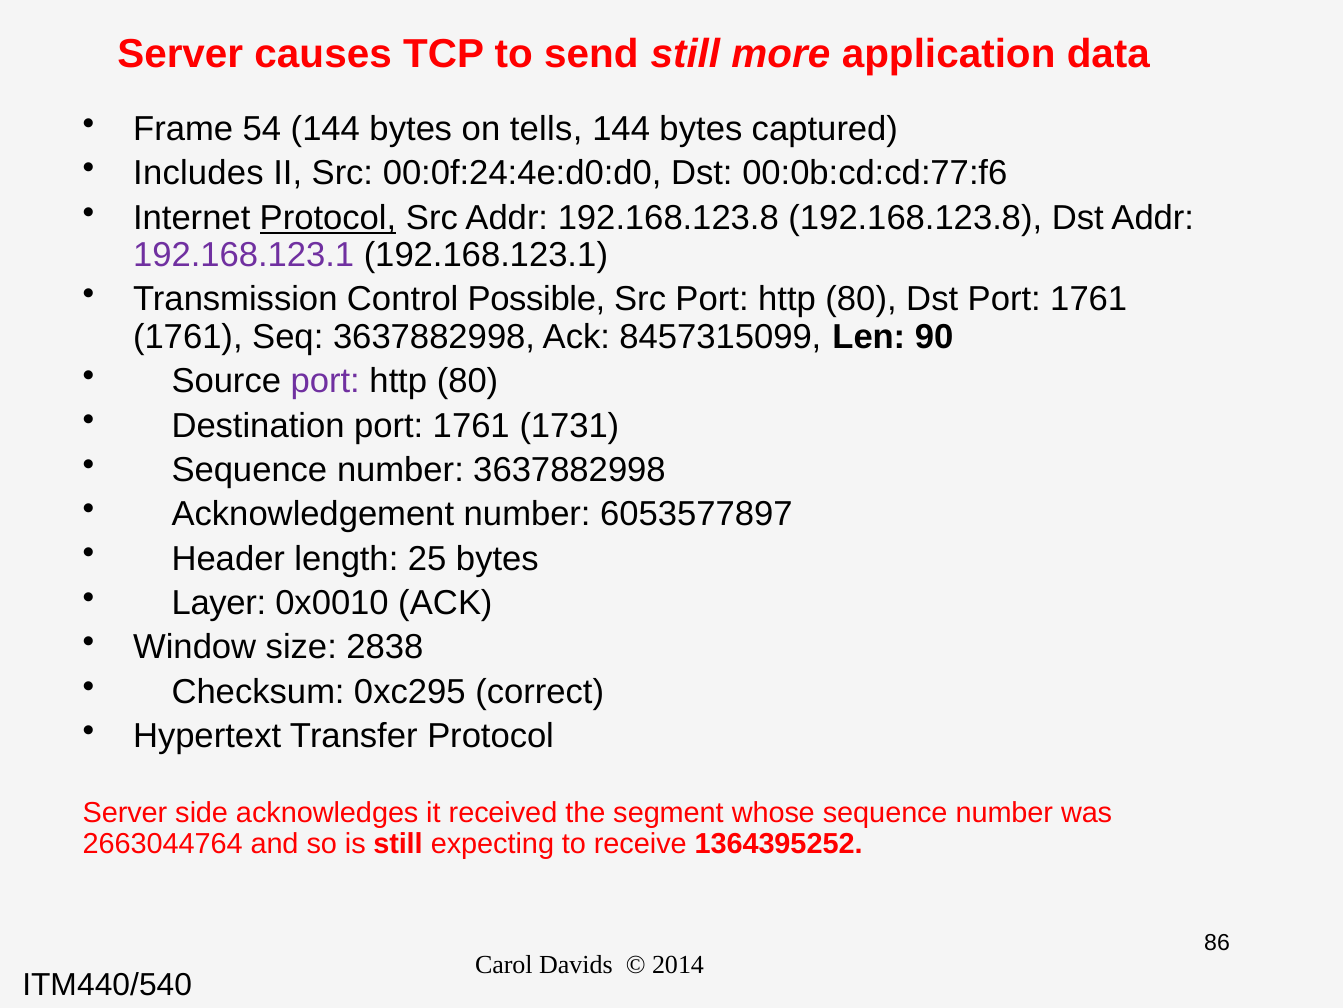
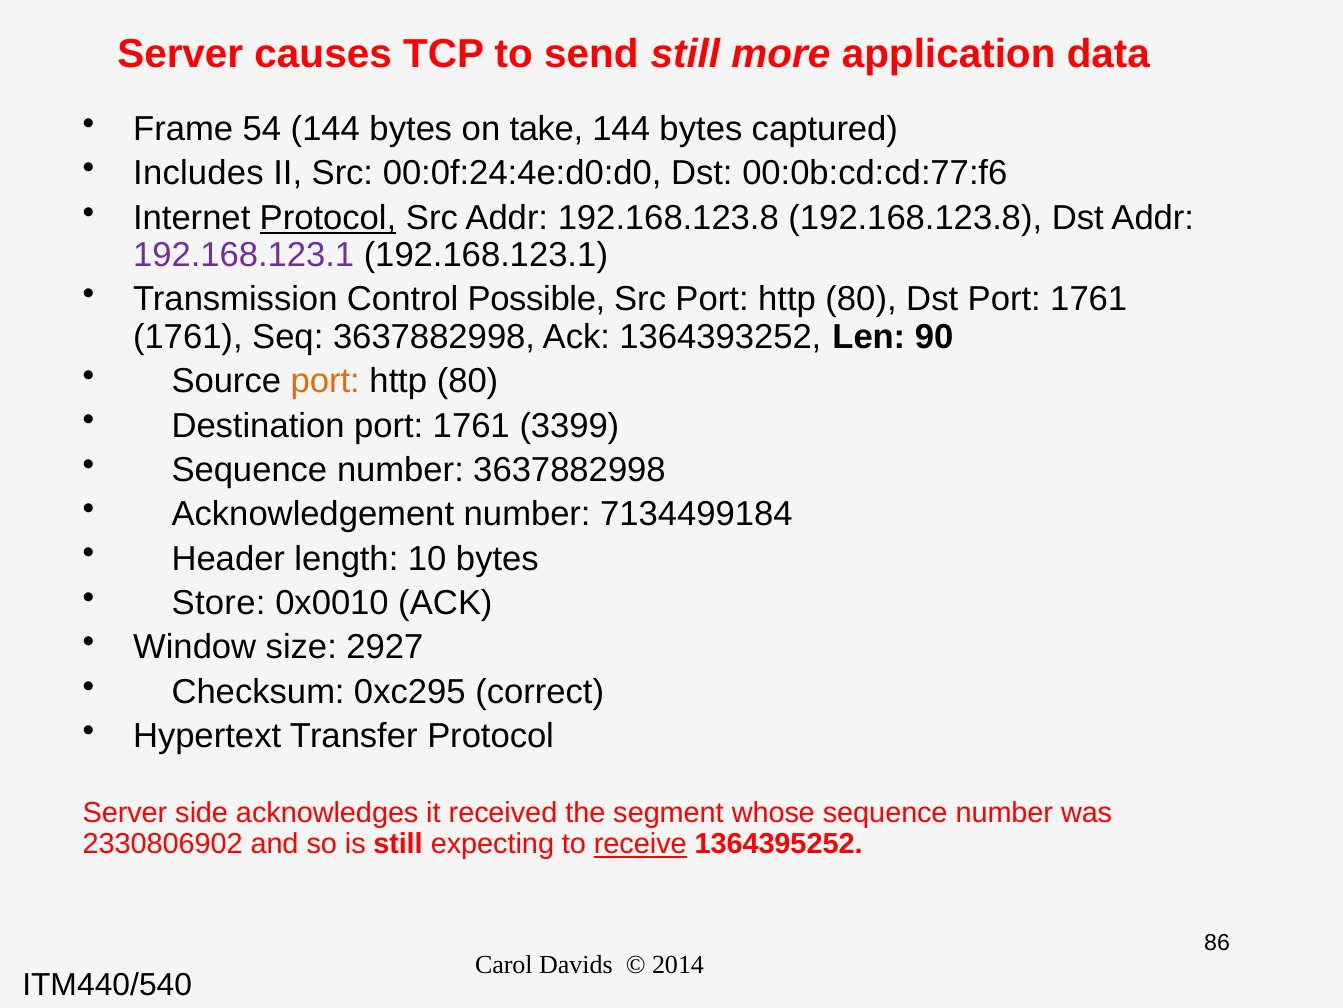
tells: tells -> take (546, 129)
8457315099: 8457315099 -> 1364393252 (720, 337)
port colour: purple -> orange (325, 381)
1731: 1731 -> 3399 (569, 426)
6053577897: 6053577897 -> 7134499184 (696, 515)
25: 25 -> 10 (427, 559)
Layer: Layer -> Store (219, 603)
2838: 2838 -> 2927 (385, 648)
2663044764: 2663044764 -> 2330806902 (163, 845)
receive underline: none -> present (640, 845)
